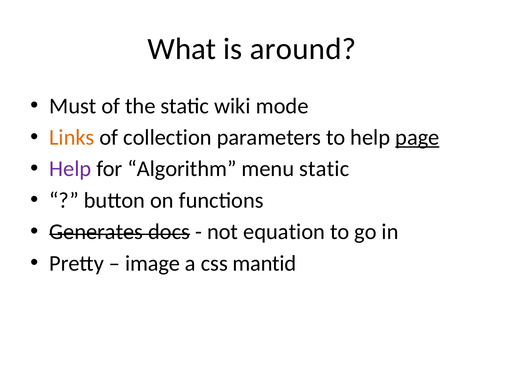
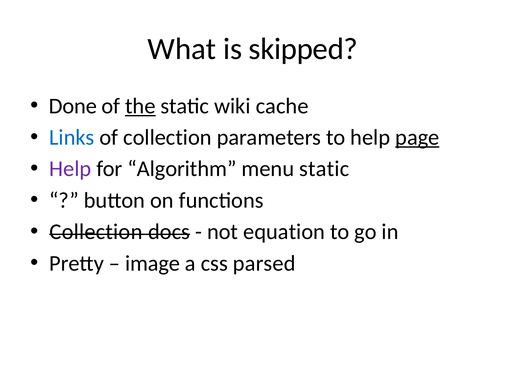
around: around -> skipped (303, 49)
Must: Must -> Done (73, 106)
the underline: none -> present (140, 106)
mode: mode -> cache (282, 106)
Links colour: orange -> blue (72, 137)
Generates: Generates -> Collection (96, 232)
mantid: mantid -> parsed (264, 263)
